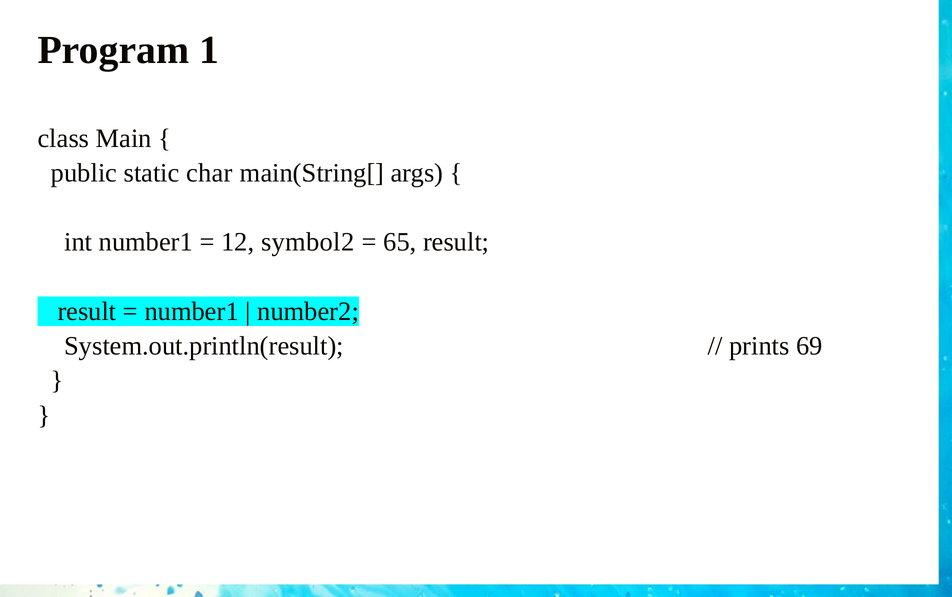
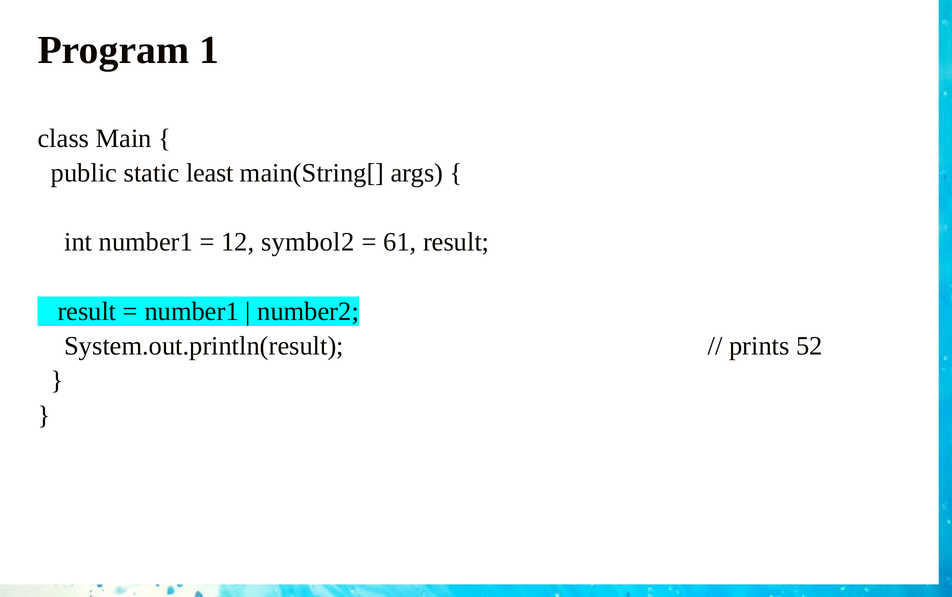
char: char -> least (210, 173)
65: 65 -> 61 (400, 242)
69: 69 -> 52 (809, 346)
